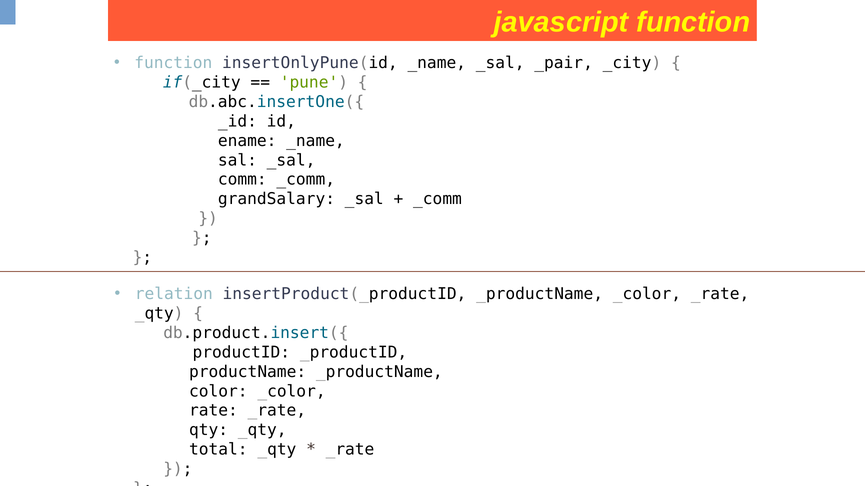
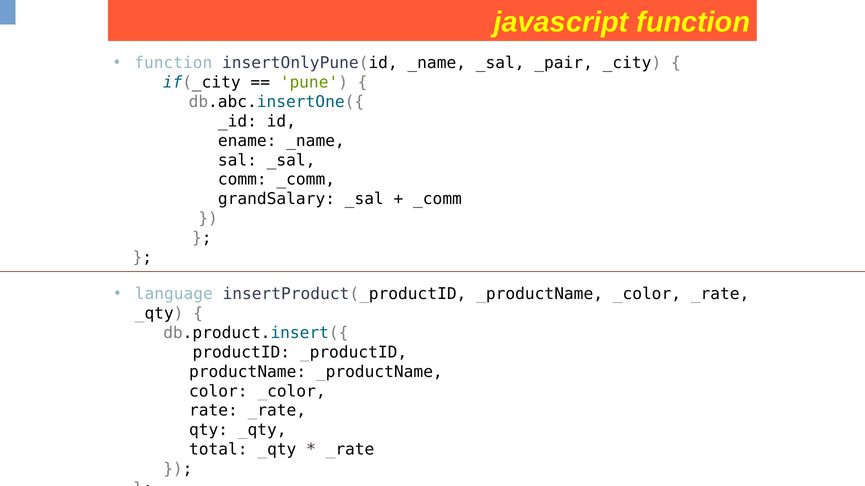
relation: relation -> language (174, 294)
